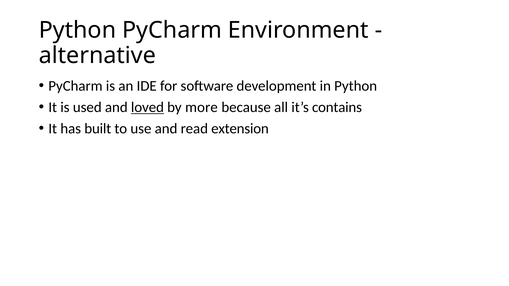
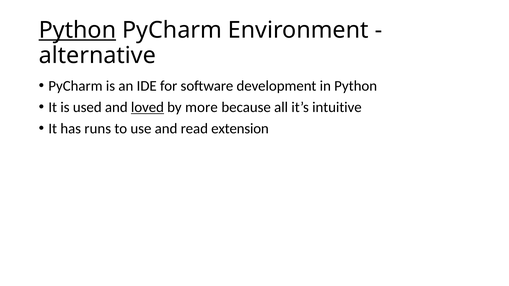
Python underline: none -> present (77, 30)
contains: contains -> intuitive (337, 107)
built: built -> runs (98, 129)
